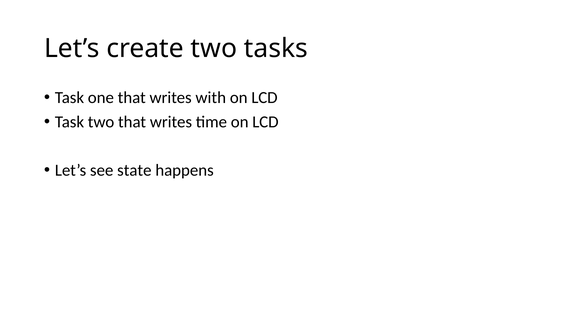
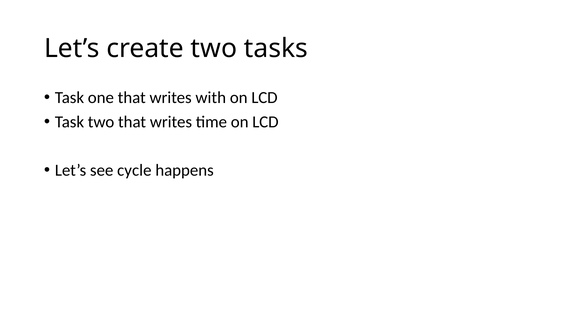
state: state -> cycle (134, 170)
